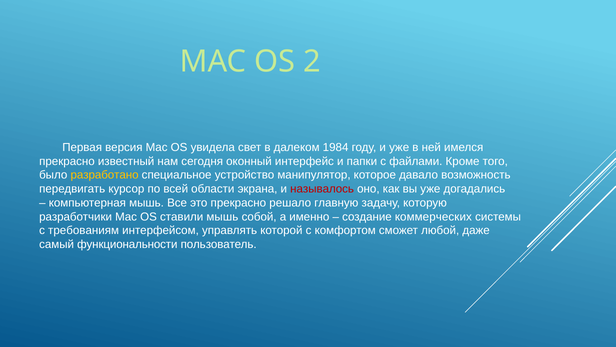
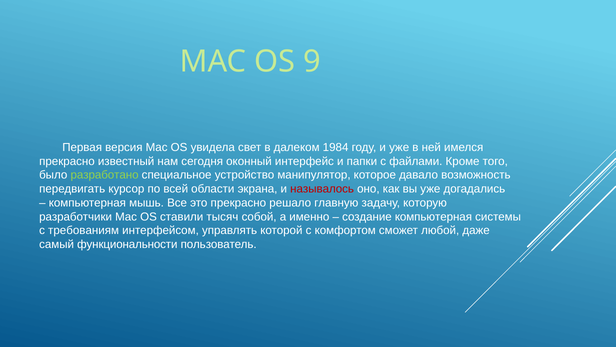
2: 2 -> 9 (312, 62)
разработано colour: yellow -> light green (105, 175)
ставили мышь: мышь -> тысяч (222, 216)
создание коммерческих: коммерческих -> компьютерная (433, 216)
